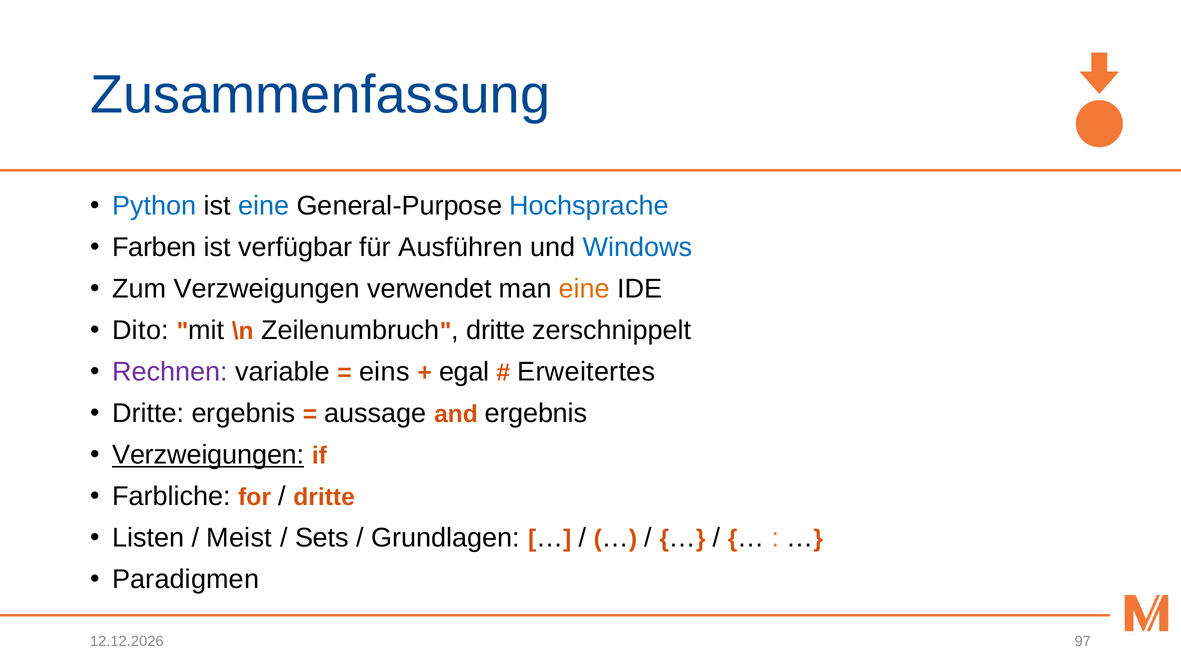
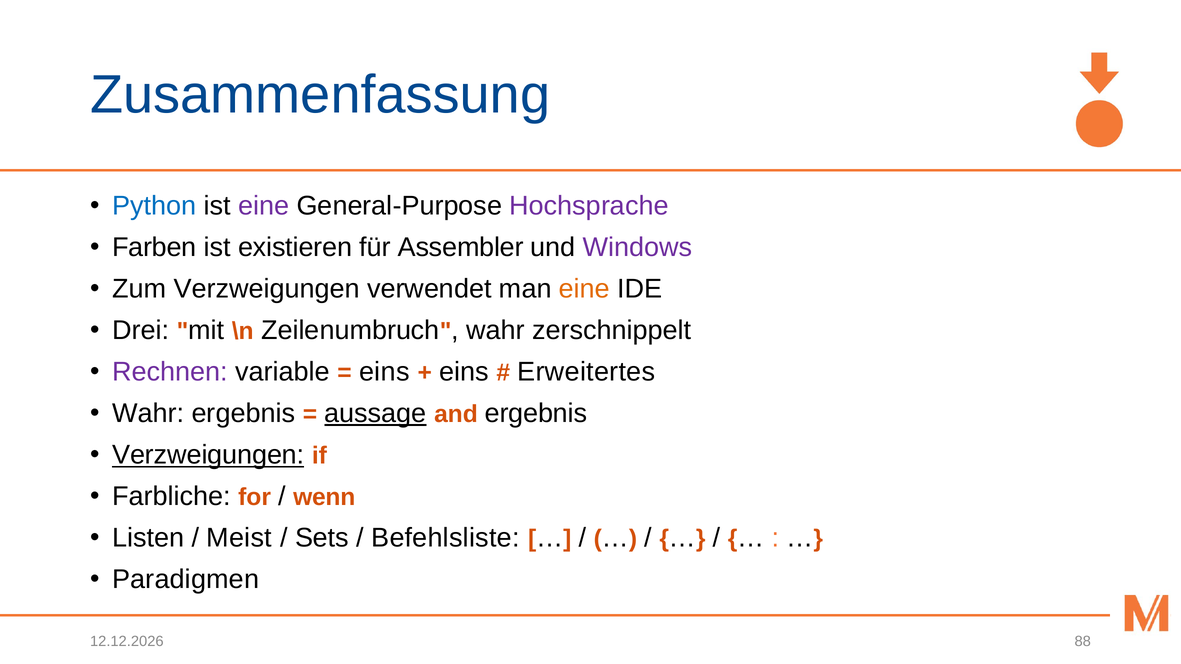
eine colour: blue -> purple (264, 206)
Hochsprache colour: blue -> purple (589, 206)
verfügbar: verfügbar -> existieren (295, 247)
Ausführen: Ausführen -> Assembler (461, 247)
Windows colour: blue -> purple (638, 247)
Dito: Dito -> Drei (141, 331)
Zeilenumbruch dritte: dritte -> wahr (496, 331)
egal: egal -> eins (464, 372)
Dritte: Dritte -> Wahr (148, 414)
aussage underline: none -> present (376, 414)
dritte: dritte -> wenn (324, 497)
Grundlagen: Grundlagen -> Befehlsliste (445, 538)
97: 97 -> 88 (1083, 642)
